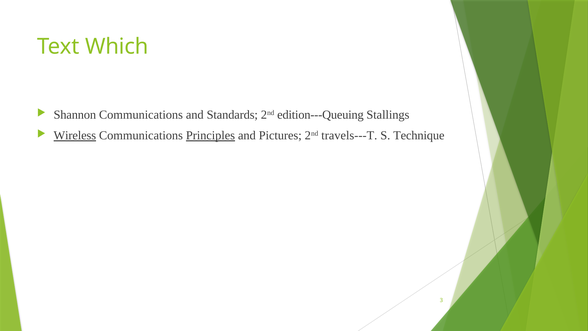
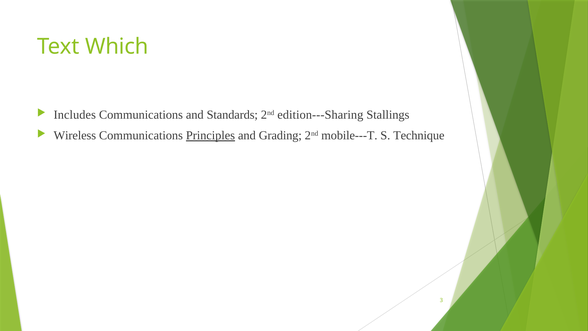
Shannon: Shannon -> Includes (75, 115)
edition---Queuing: edition---Queuing -> edition---Sharing (320, 115)
Wireless underline: present -> none (75, 135)
Pictures: Pictures -> Grading (280, 135)
travels---T: travels---T -> mobile---T (349, 135)
